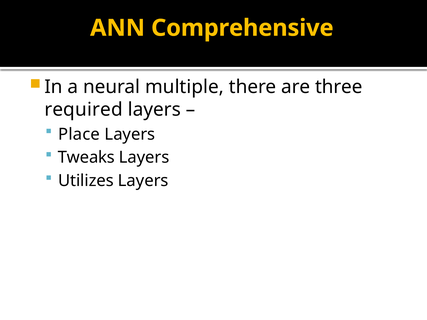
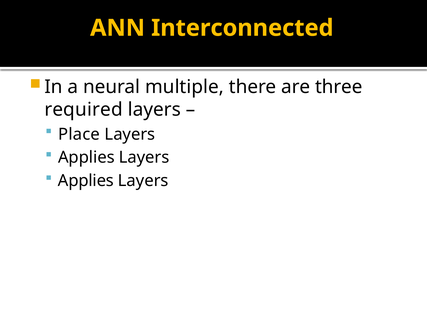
Comprehensive: Comprehensive -> Interconnected (242, 28)
Tweaks: Tweaks -> Applies (86, 158)
Utilizes: Utilizes -> Applies (86, 181)
